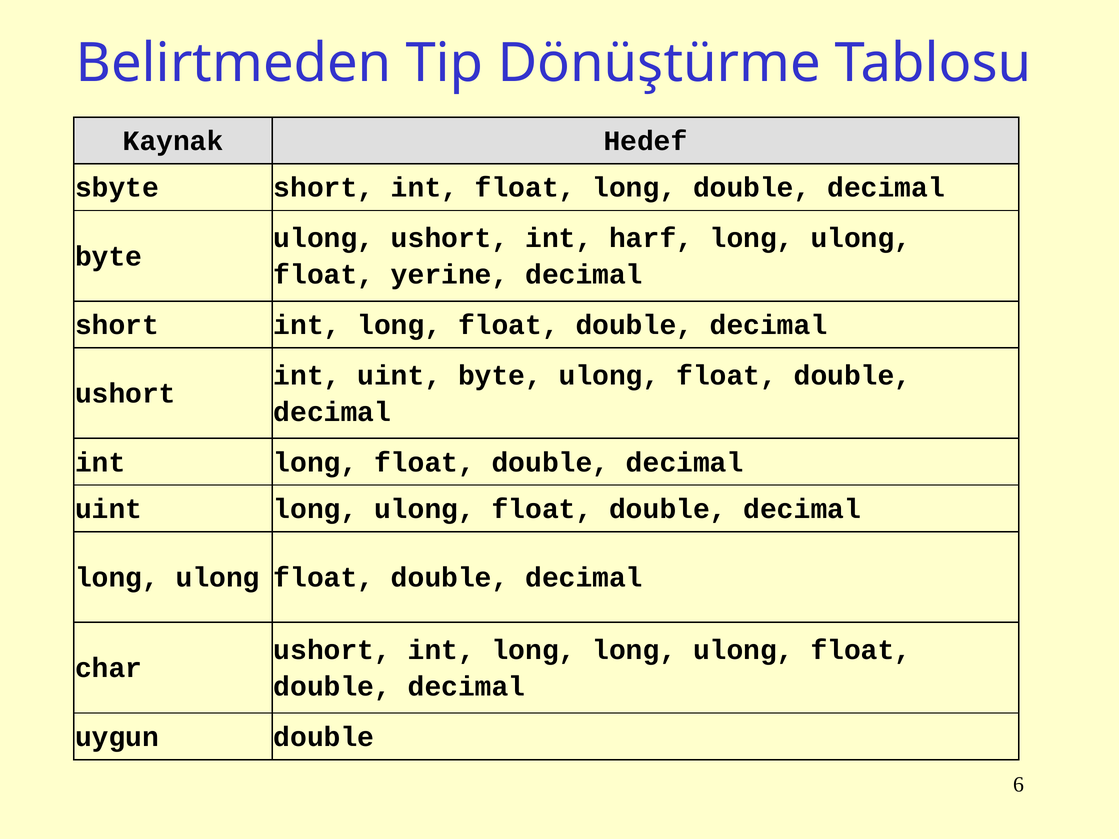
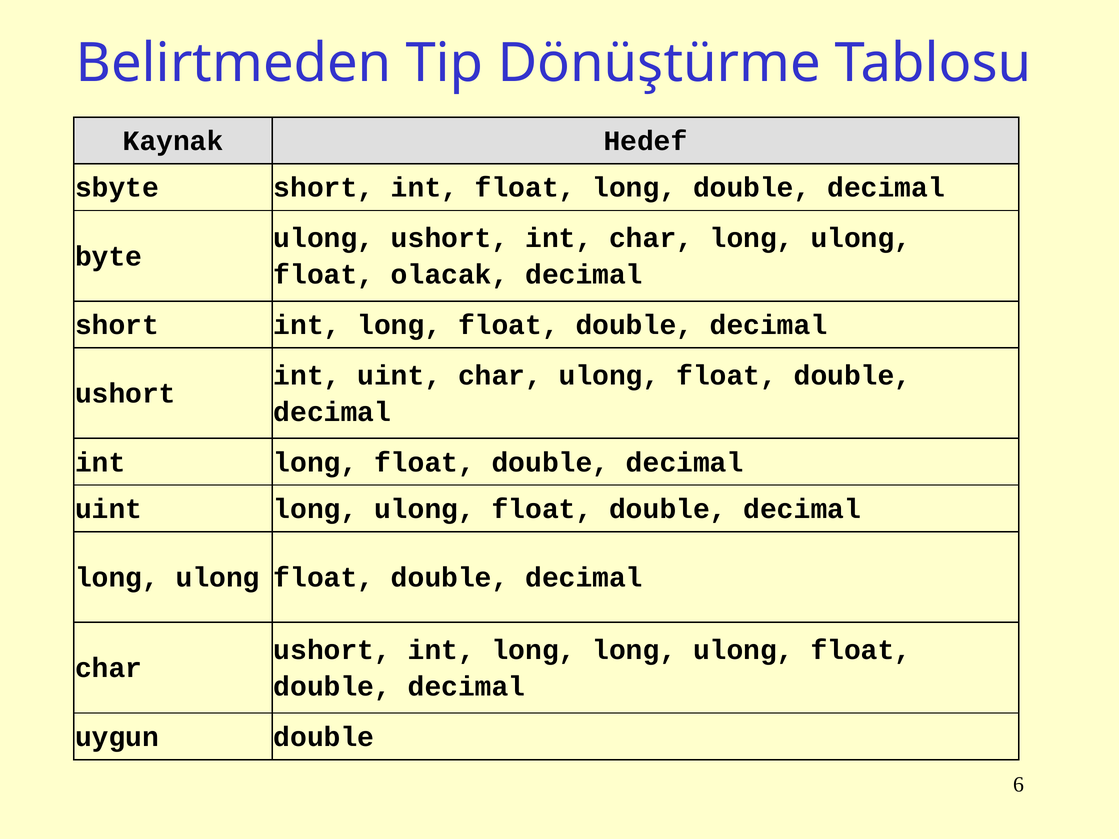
int harf: harf -> char (651, 238)
yerine: yerine -> olacak (450, 275)
uint byte: byte -> char (500, 376)
